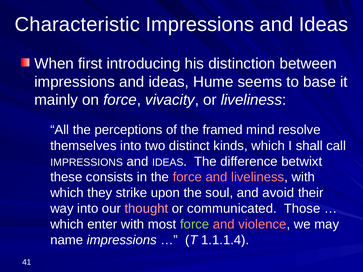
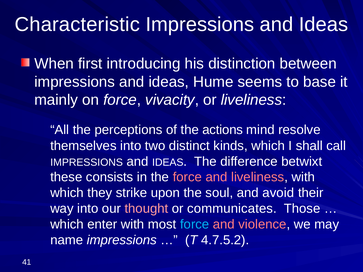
framed: framed -> actions (223, 130)
communicated: communicated -> communicates (232, 209)
force colour: light green -> light blue (195, 224)
1.1.1.4: 1.1.1.4 -> 4.7.5.2 (225, 240)
